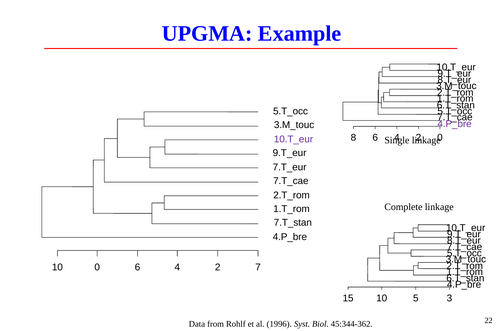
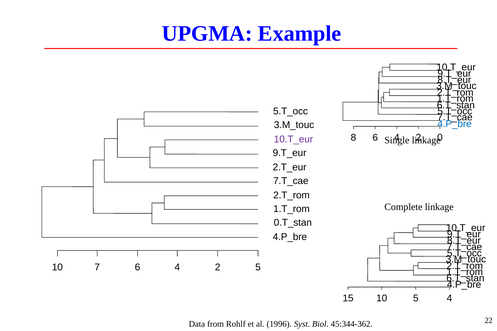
4.P_bre colour: purple -> blue (455, 124)
7.T_eur: 7.T_eur -> 2.T_eur (290, 167)
7.T_stan: 7.T_stan -> 0.T_stan (293, 223)
10 0: 0 -> 7 (97, 268)
2 7: 7 -> 5 (258, 268)
5 3: 3 -> 4 (449, 299)
